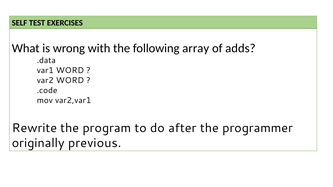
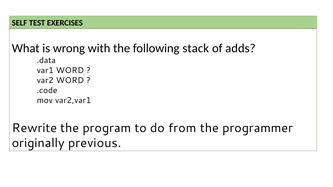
array: array -> stack (196, 48)
after: after -> from (182, 128)
